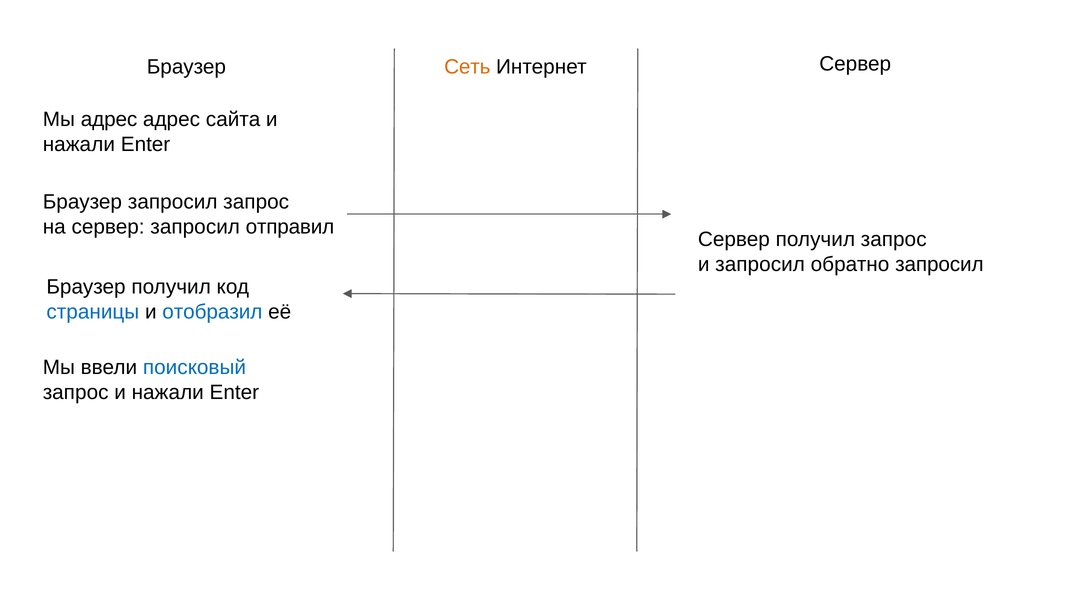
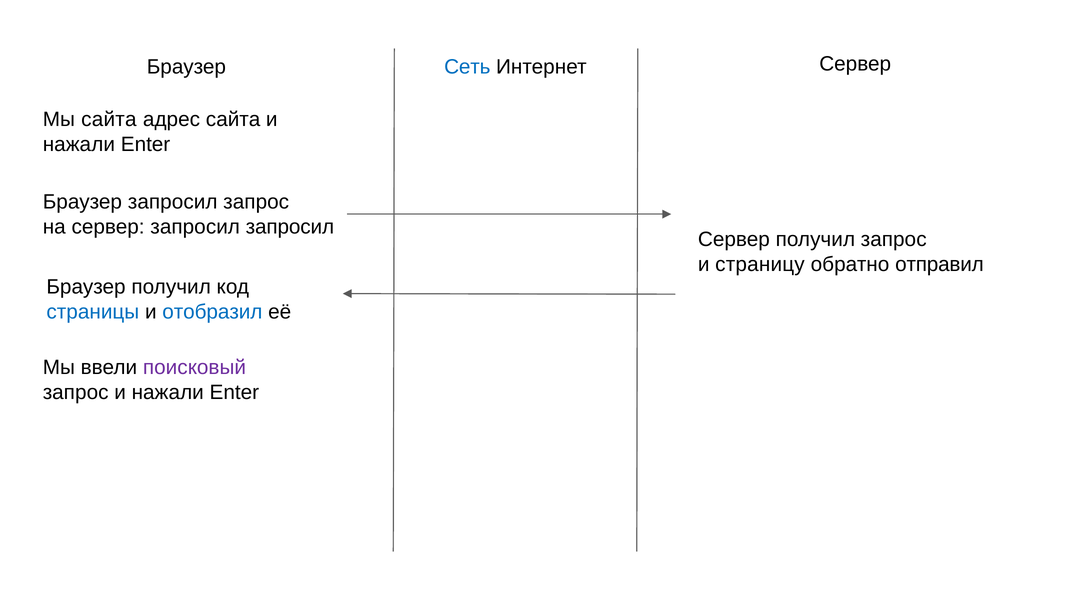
Сеть colour: orange -> blue (467, 67)
Мы адрес: адрес -> сайта (109, 119)
запросил отправил: отправил -> запросил (290, 227)
и запросил: запросил -> страницу (760, 264)
обратно запросил: запросил -> отправил (939, 264)
поисковый colour: blue -> purple (194, 367)
